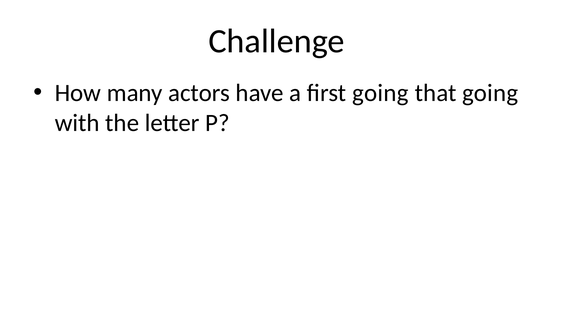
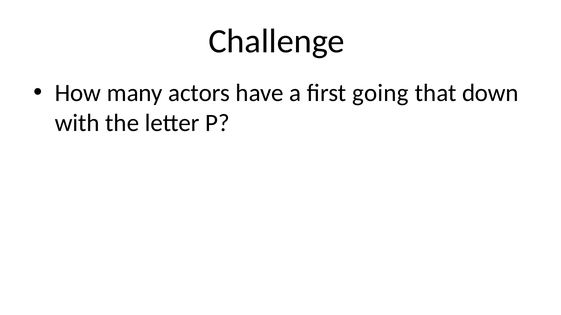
that going: going -> down (490, 93)
